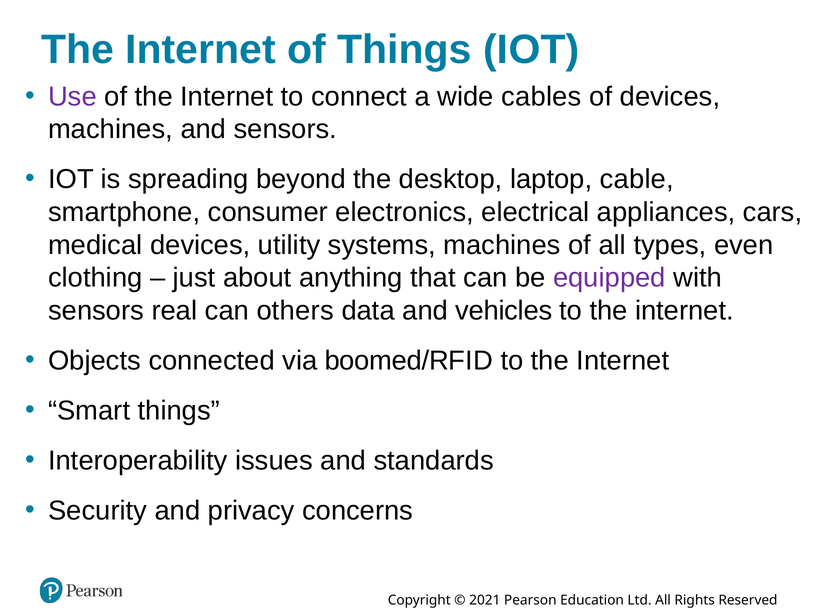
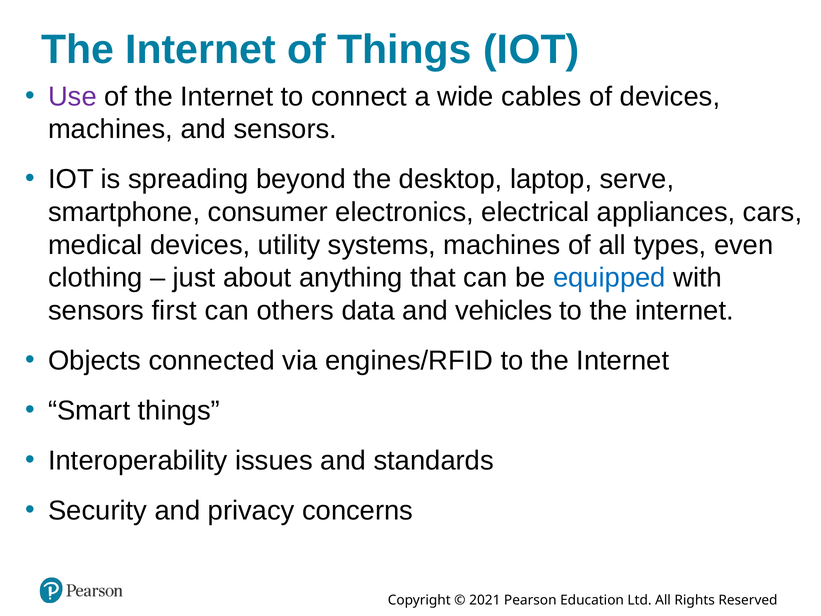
cable: cable -> serve (637, 179)
equipped colour: purple -> blue (609, 278)
real: real -> first (174, 311)
boomed/R: boomed/R -> engines/R (387, 361)
